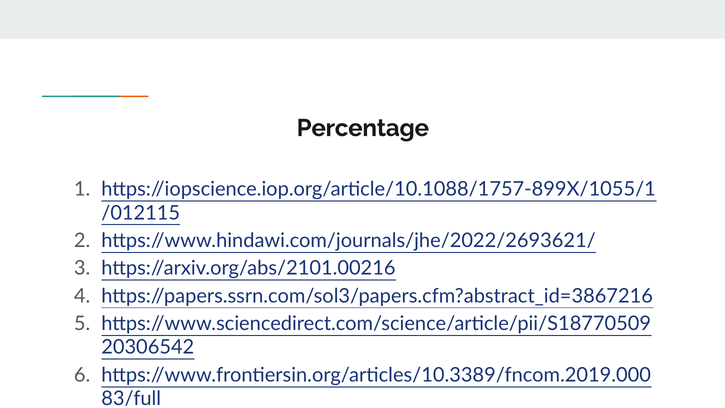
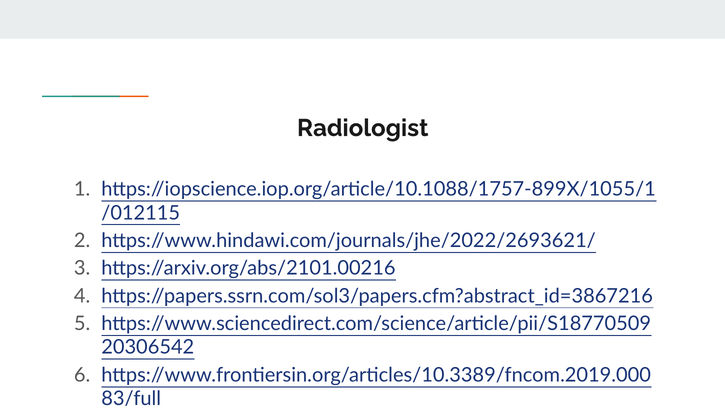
Percentage: Percentage -> Radiologist (363, 128)
